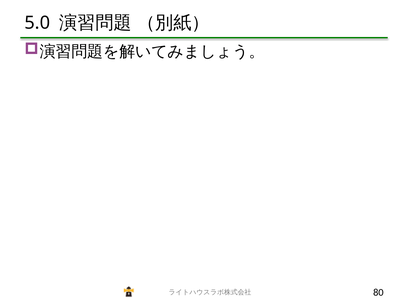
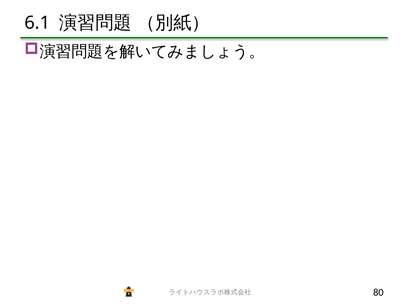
5.0: 5.0 -> 6.1 (37, 23)
